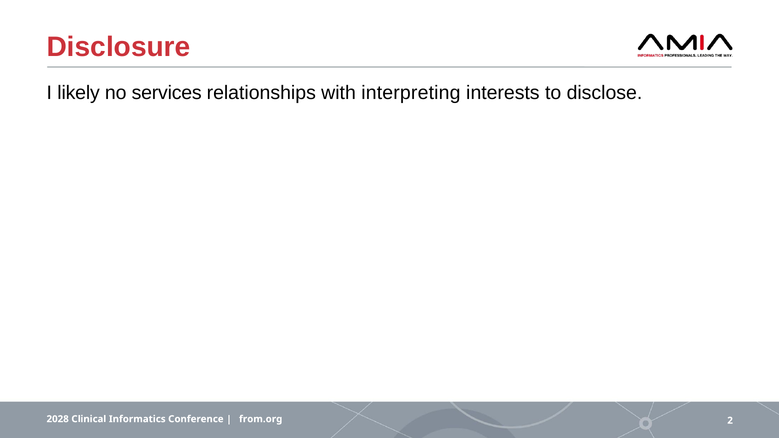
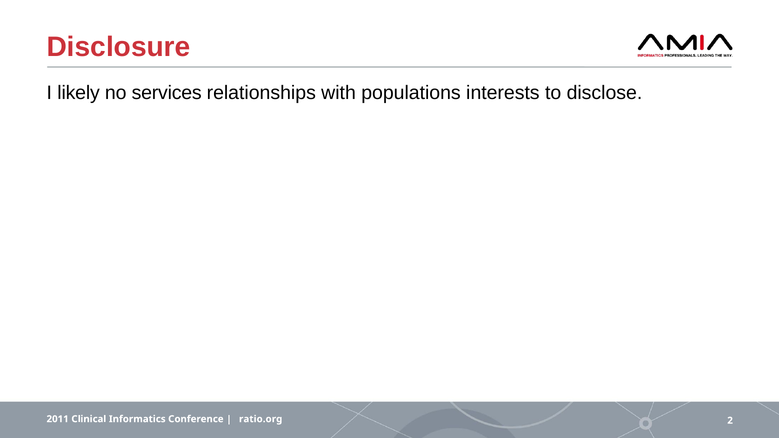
interpreting: interpreting -> populations (411, 93)
2028: 2028 -> 2011 (58, 419)
from.org: from.org -> ratio.org (261, 419)
